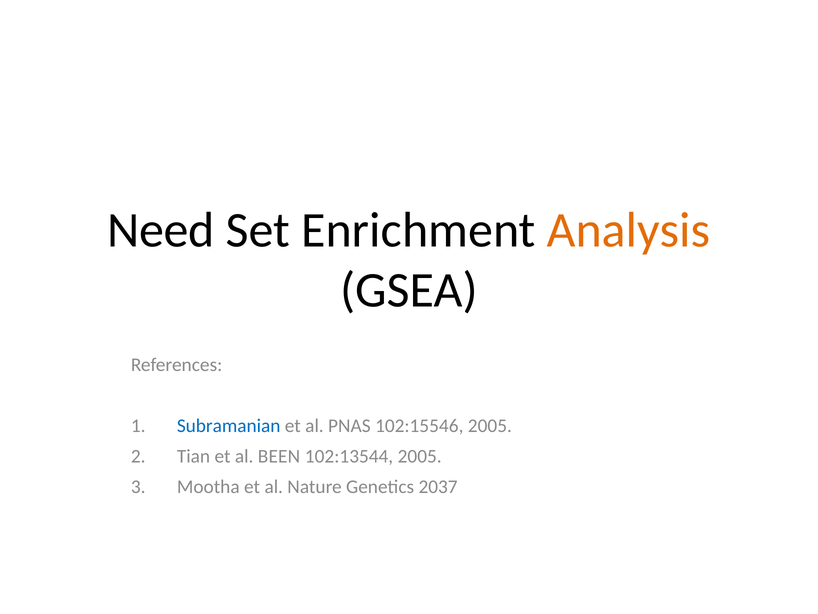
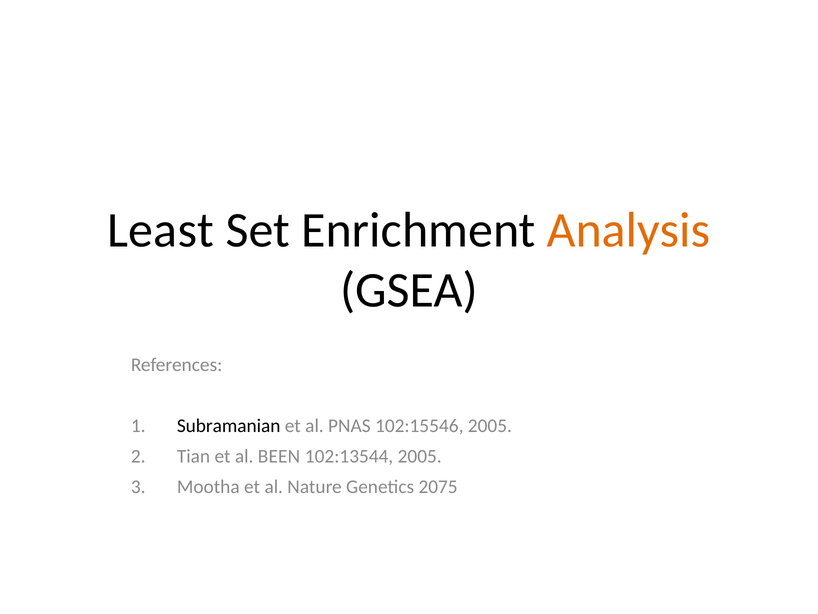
Need: Need -> Least (161, 230)
Subramanian colour: blue -> black (229, 426)
2037: 2037 -> 2075 (438, 487)
